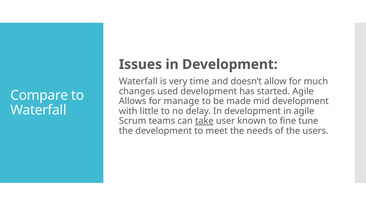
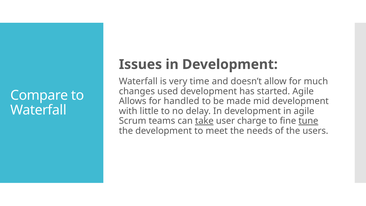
manage: manage -> handled (182, 101)
known: known -> charge (252, 121)
tune underline: none -> present (308, 121)
